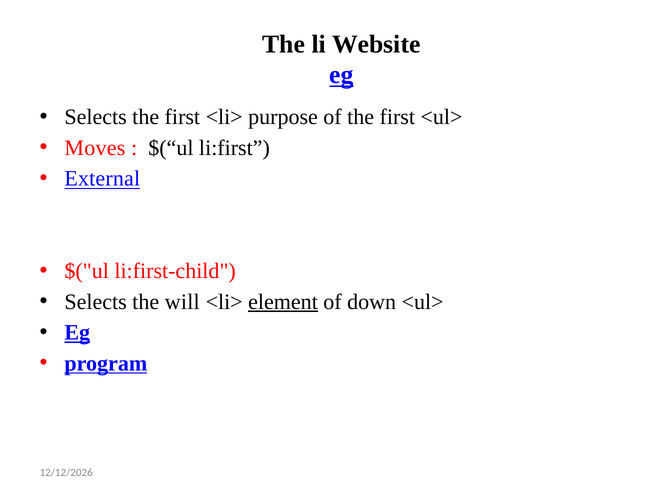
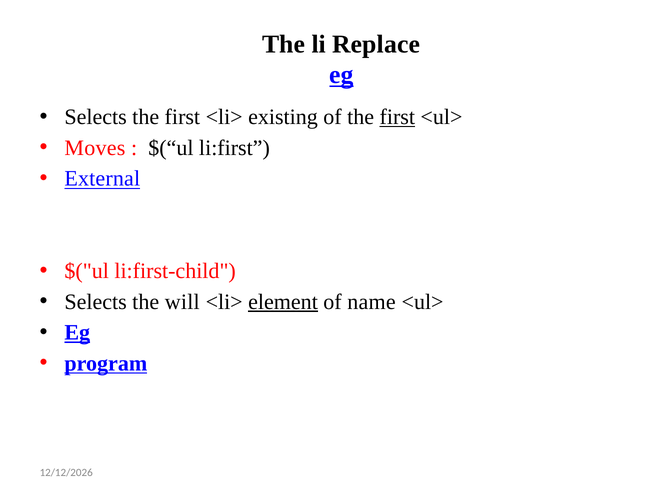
Website: Website -> Replace (376, 44)
purpose: purpose -> existing (283, 117)
first underline: none -> present (397, 117)
down: down -> name (372, 302)
